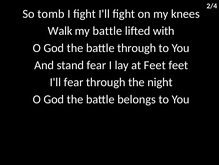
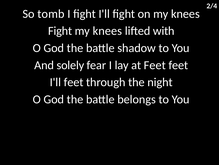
Walk: Walk -> Fight (60, 31)
battle: battle -> knees (107, 31)
battle through: through -> shadow (137, 48)
stand: stand -> solely (70, 65)
I'll fear: fear -> feet (74, 82)
